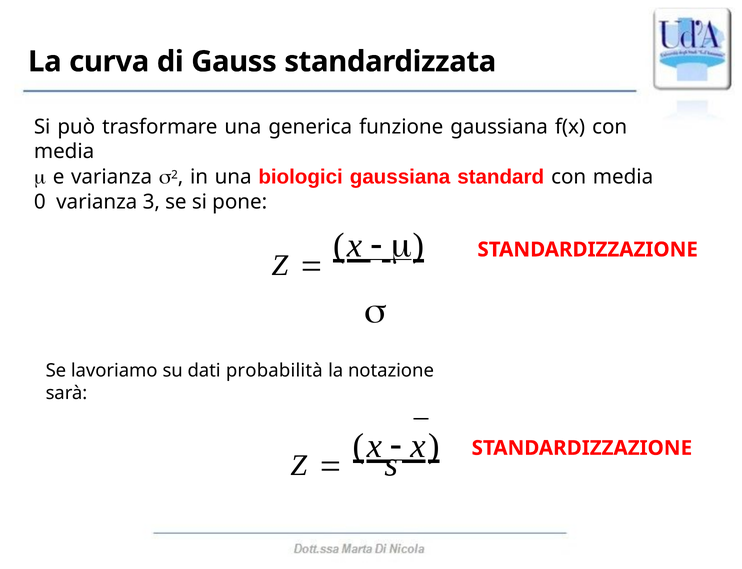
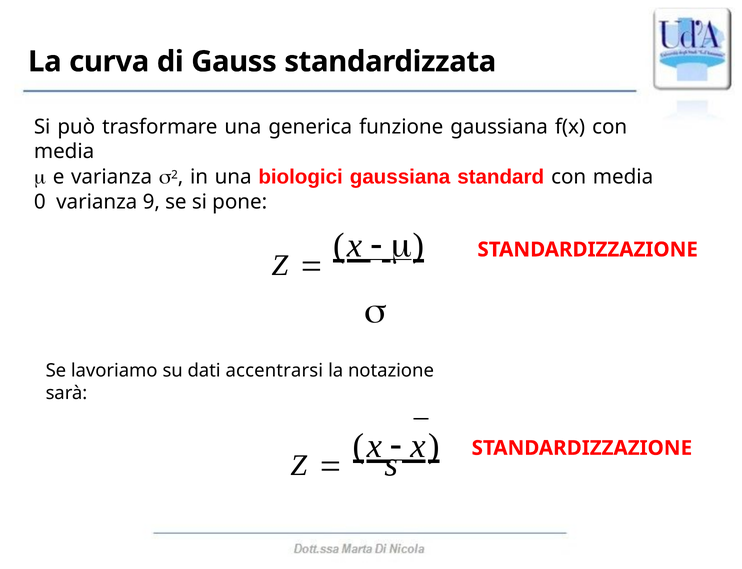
3: 3 -> 9 (151, 202)
probabilità: probabilità -> accentrarsi (274, 371)
